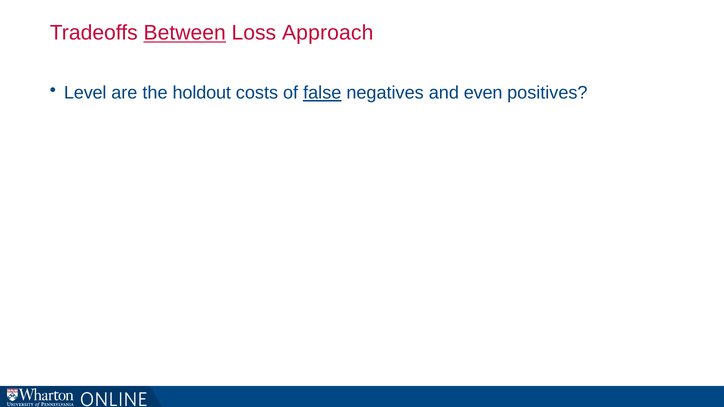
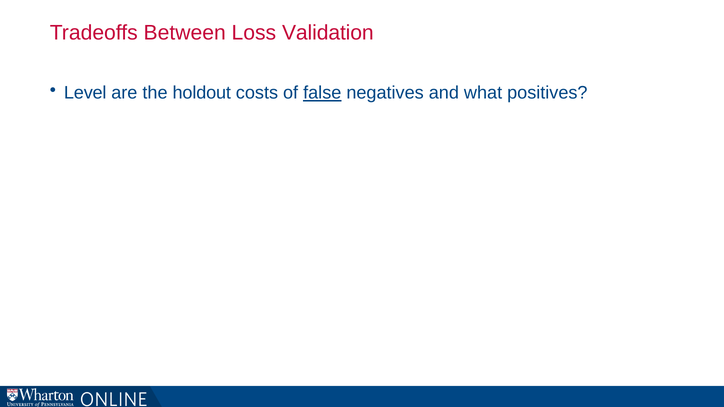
Between underline: present -> none (185, 33)
Approach: Approach -> Validation (328, 33)
even: even -> what (483, 93)
